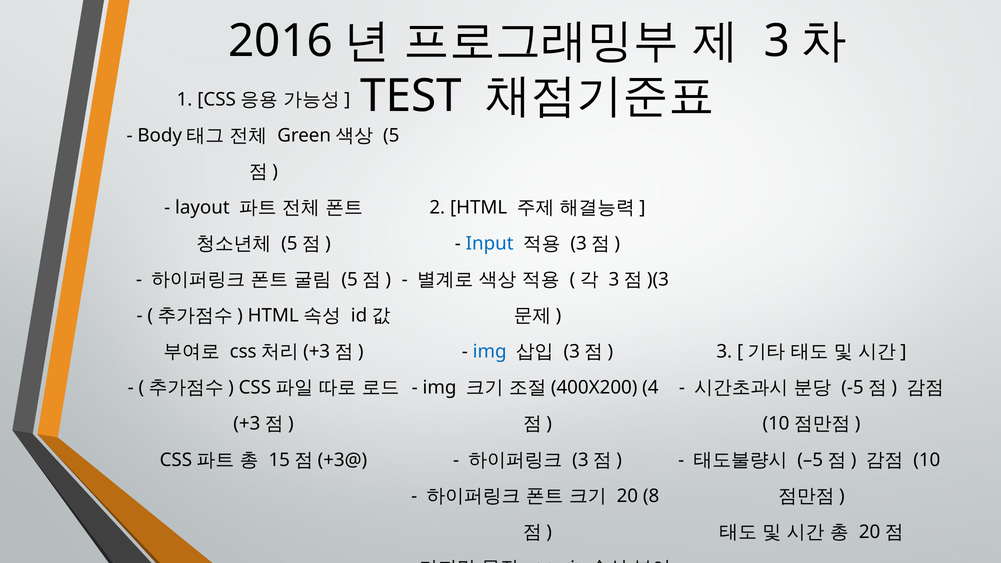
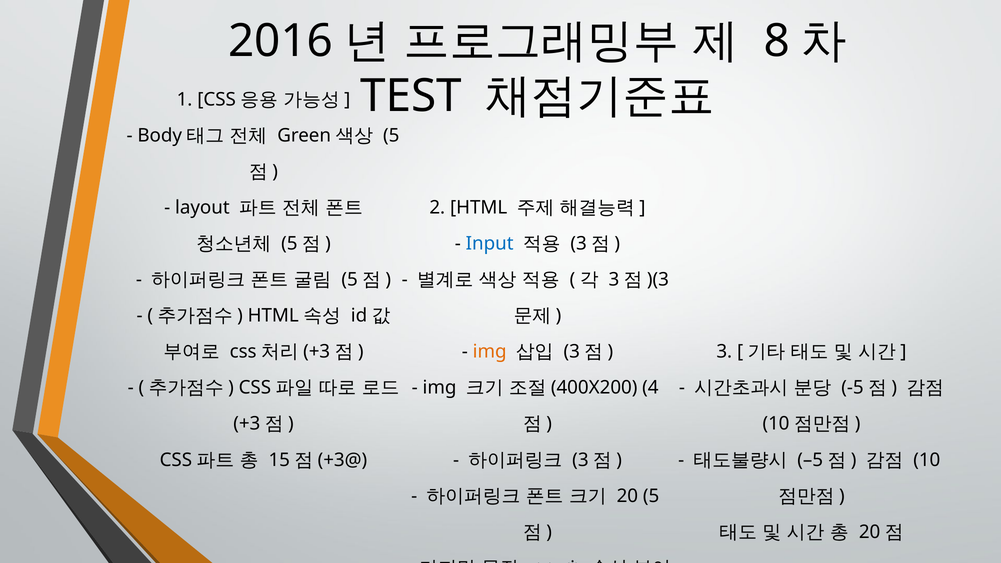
3: 3 -> 8 (777, 41)
img colour: blue -> orange (490, 352)
20 8: 8 -> 5 (651, 496)
